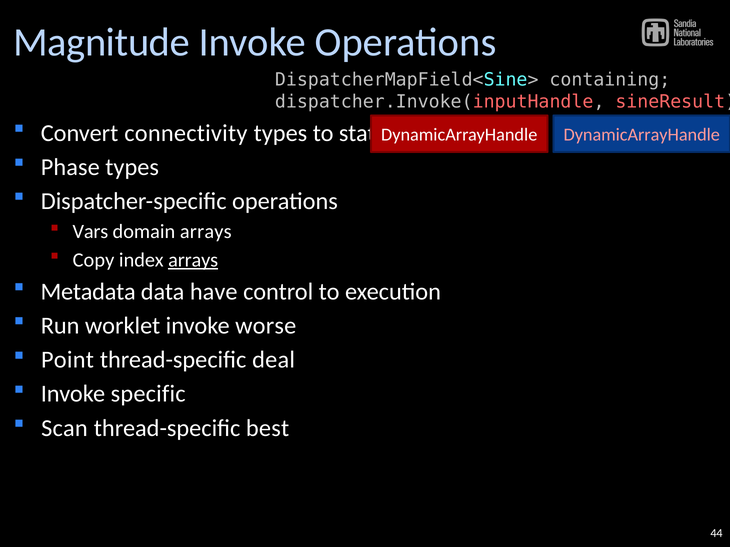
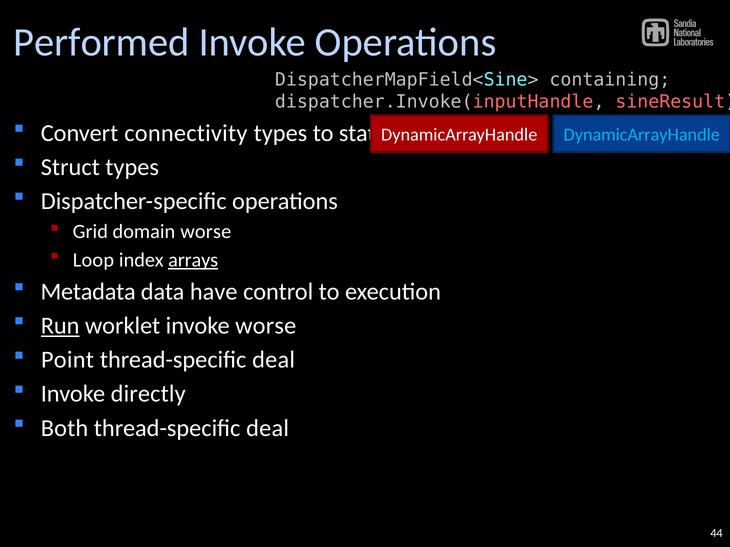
Magnitude: Magnitude -> Performed (101, 42)
DynamicArrayHandle colour: pink -> light blue (642, 135)
Phase: Phase -> Struct (70, 167)
Vars: Vars -> Grid (90, 232)
domain arrays: arrays -> worse (206, 232)
Copy: Copy -> Loop (93, 260)
Run underline: none -> present (60, 326)
specific: specific -> directly (148, 394)
Scan: Scan -> Both (64, 428)
best: best -> deal (268, 428)
